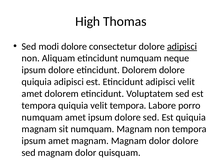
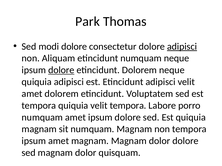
High: High -> Park (88, 21)
dolore underline: none -> present (61, 70)
Dolorem dolore: dolore -> neque (172, 70)
